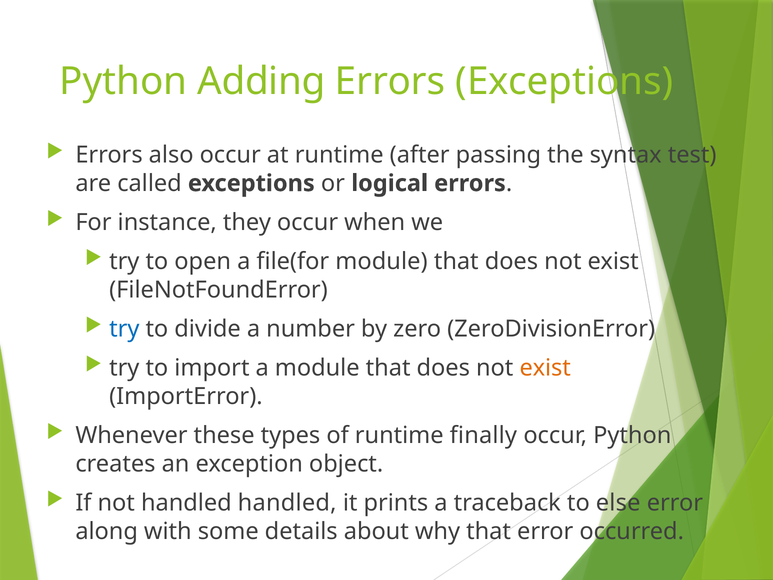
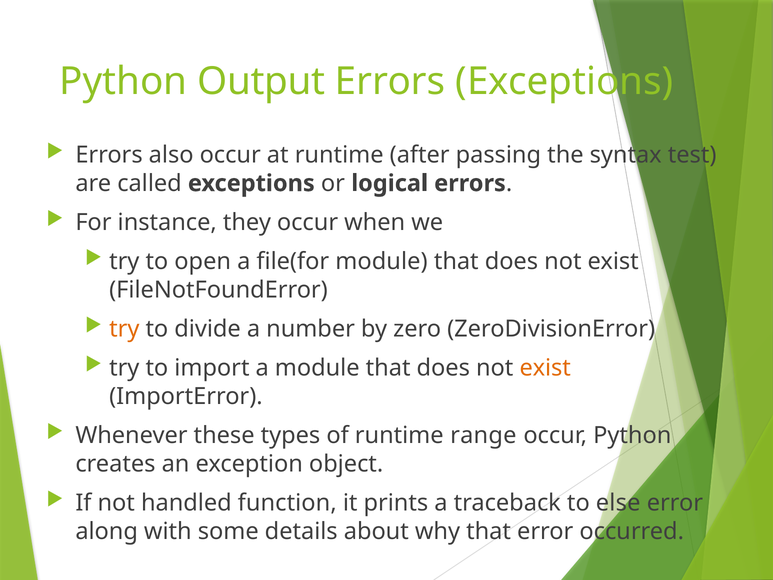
Adding: Adding -> Output (261, 81)
try colour: blue -> orange (124, 329)
finally: finally -> range (483, 435)
handled handled: handled -> function (287, 503)
